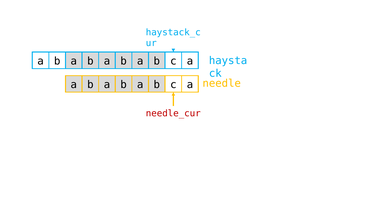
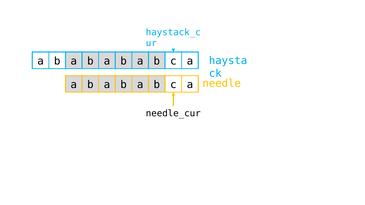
needle_cur colour: red -> black (173, 114)
